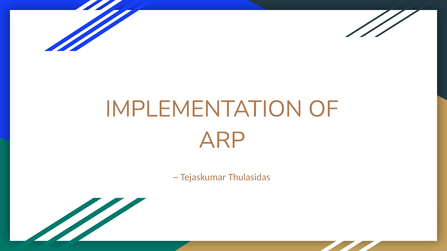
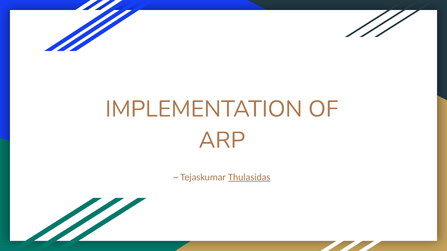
Thulasidas underline: none -> present (249, 178)
